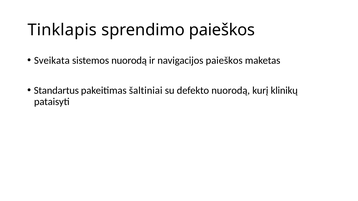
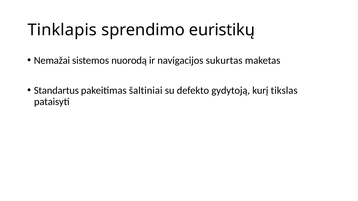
sprendimo paieškos: paieškos -> euristikų (222, 30)
Sveikata: Sveikata -> Nemažai (52, 61)
navigacijos paieškos: paieškos -> sukurtas (224, 61)
defekto nuorodą: nuorodą -> gydytoją (231, 91)
klinikų: klinikų -> tikslas (284, 91)
